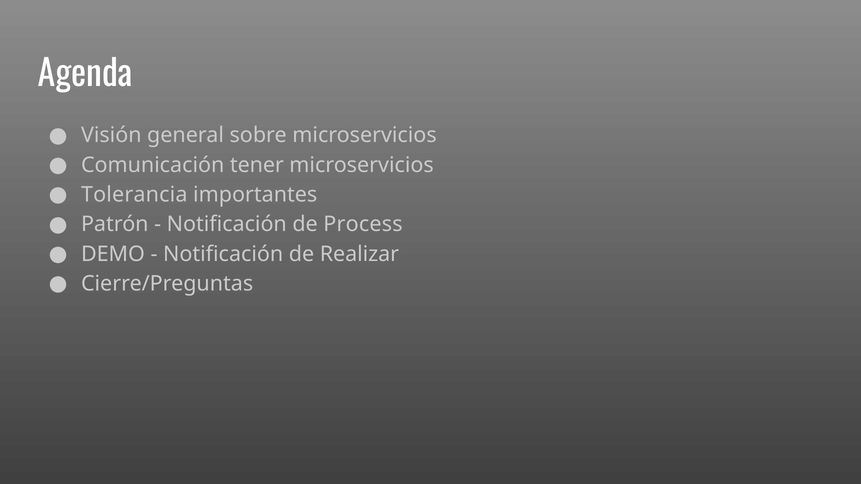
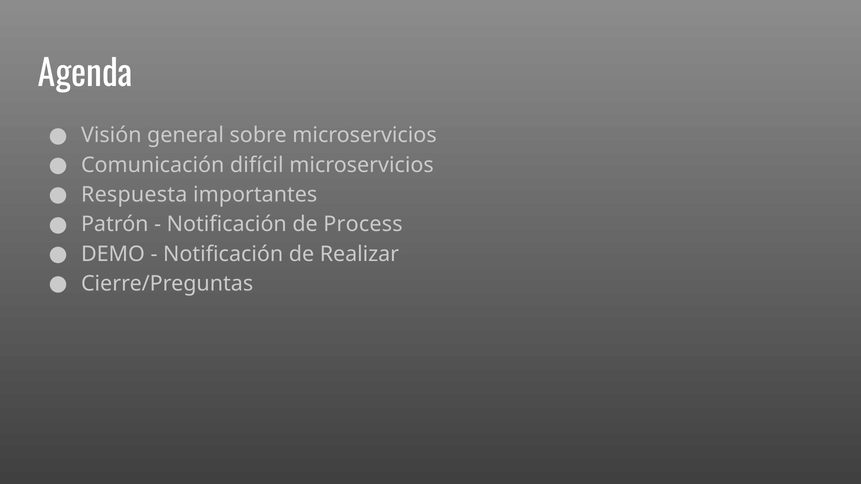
tener: tener -> difícil (257, 165)
Tolerancia: Tolerancia -> Respuesta (134, 195)
